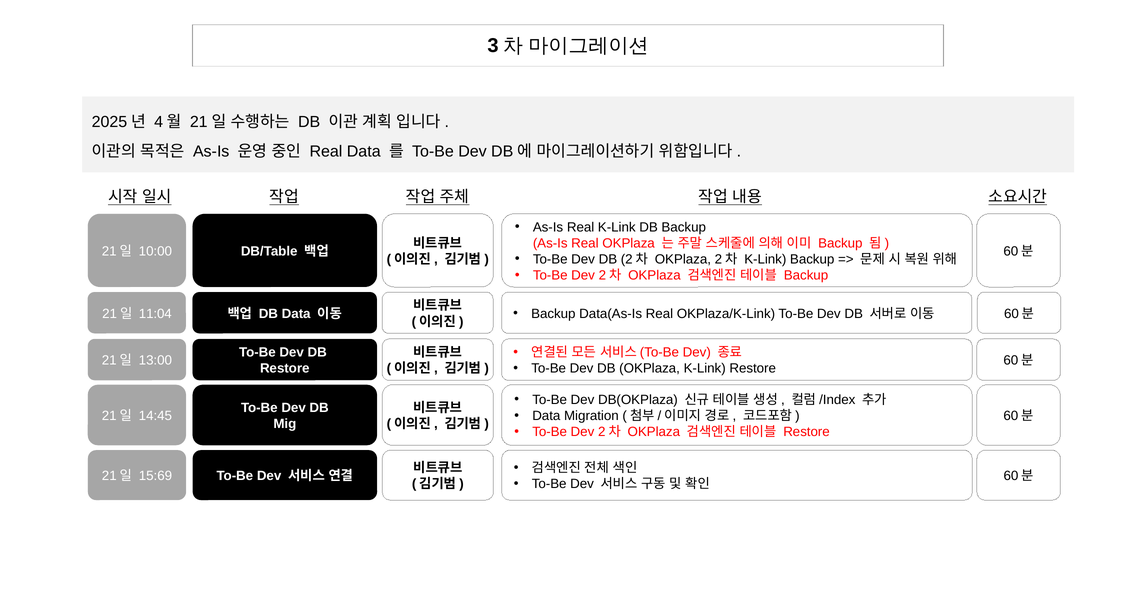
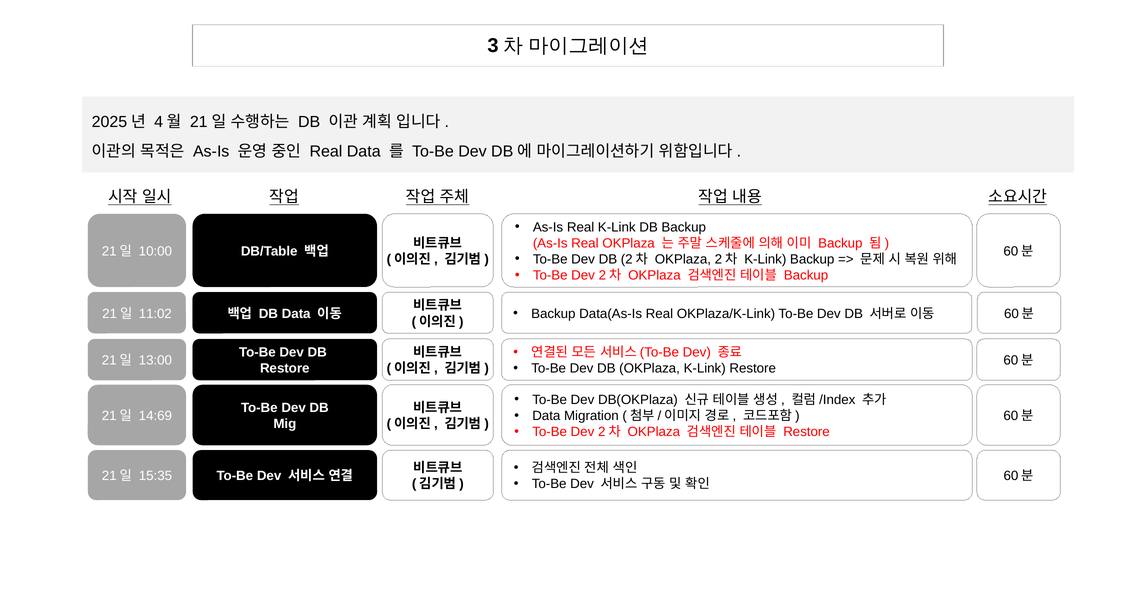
11:04: 11:04 -> 11:02 (155, 313)
14:45: 14:45 -> 14:69 (155, 416)
15:69: 15:69 -> 15:35 (155, 476)
